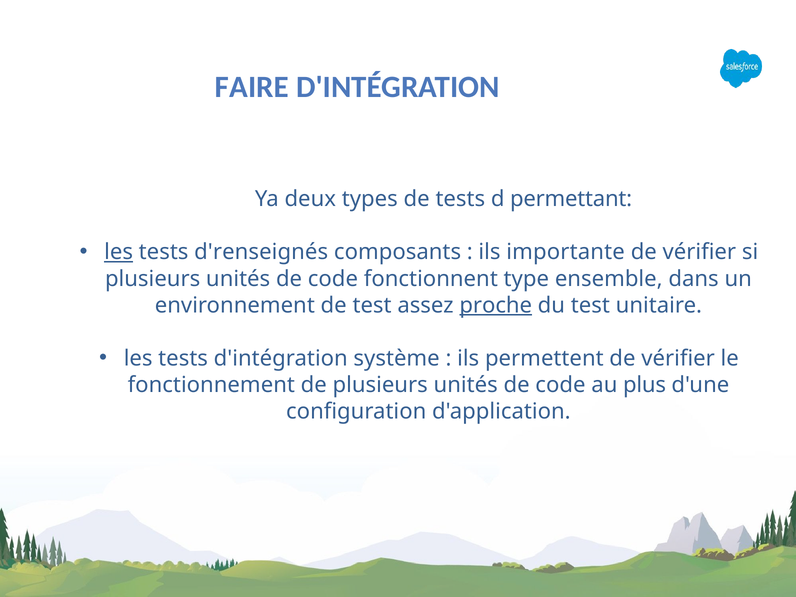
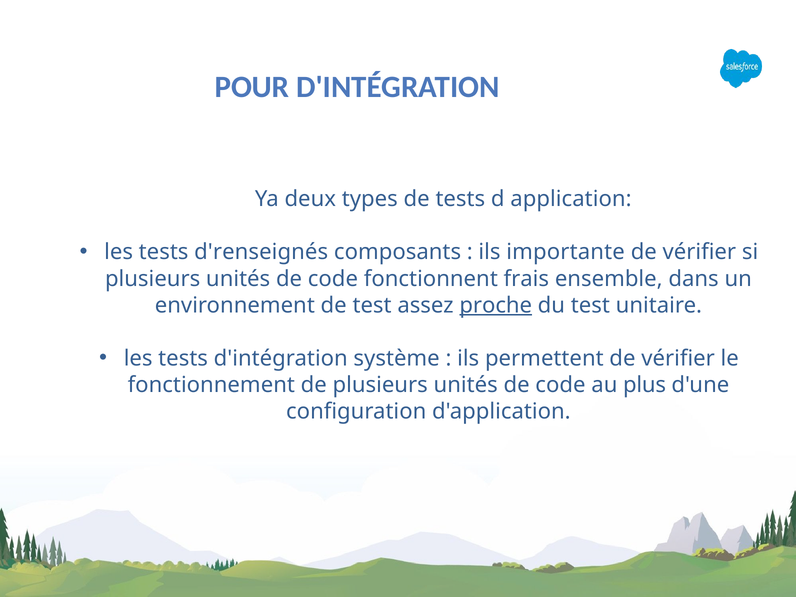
FAIRE: FAIRE -> POUR (252, 87)
permettant: permettant -> application (571, 199)
les underline: present -> none (119, 252)
type: type -> frais (526, 279)
